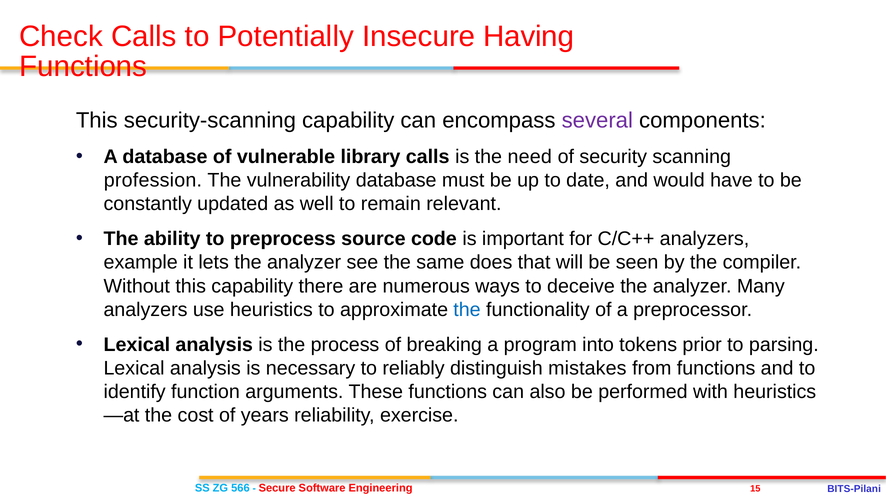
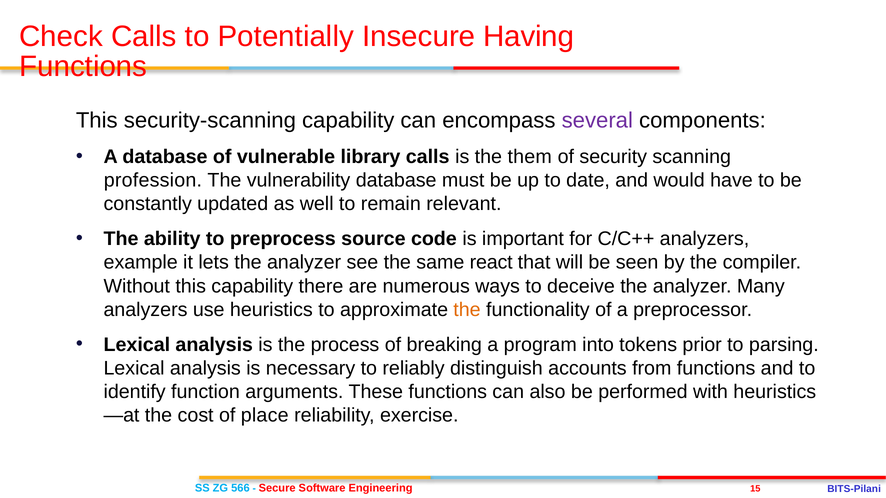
need: need -> them (530, 157)
does: does -> react (491, 263)
the colour: blue -> orange (467, 310)
mistakes: mistakes -> accounts (587, 368)
years: years -> place (265, 416)
